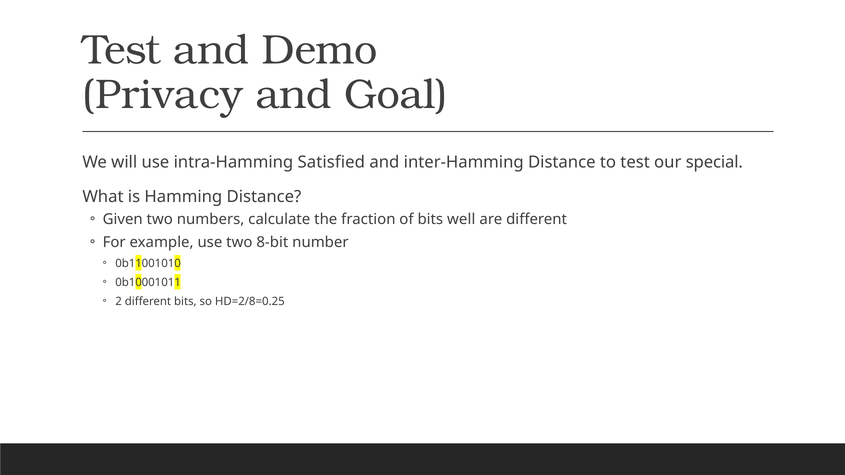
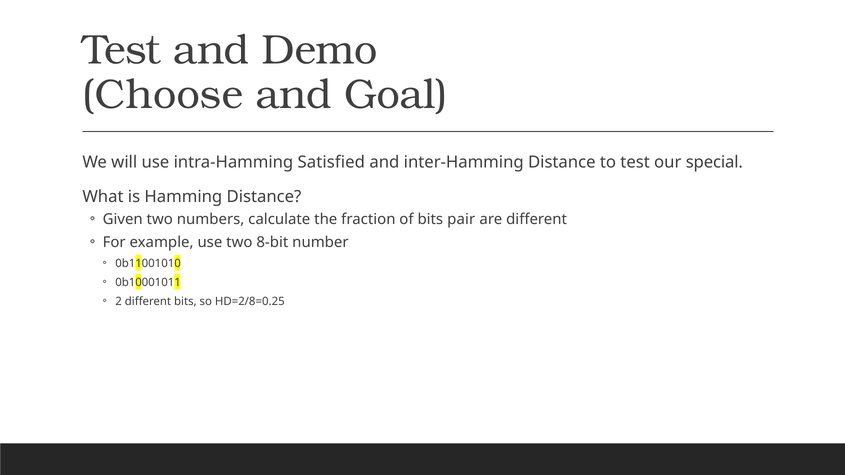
Privacy: Privacy -> Choose (163, 95)
well: well -> pair (461, 219)
